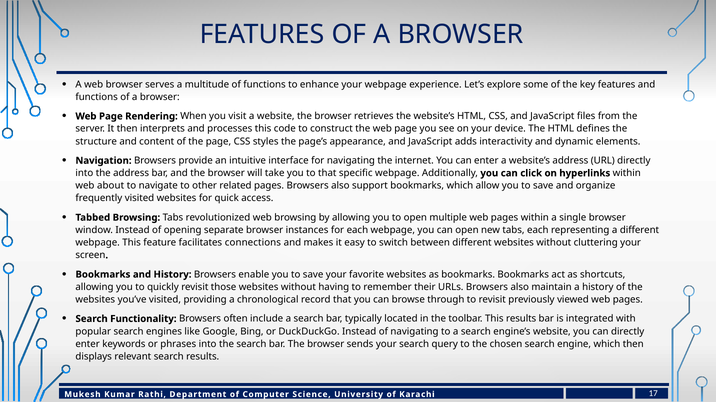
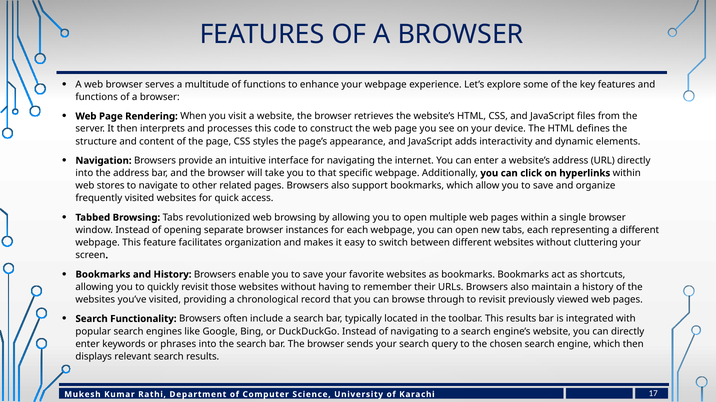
about: about -> stores (111, 186)
connections: connections -> organization (253, 243)
